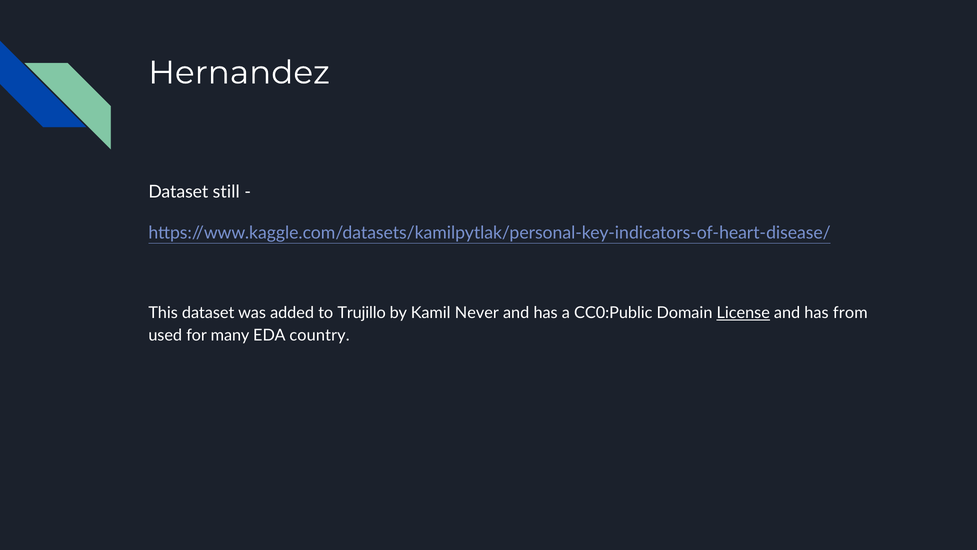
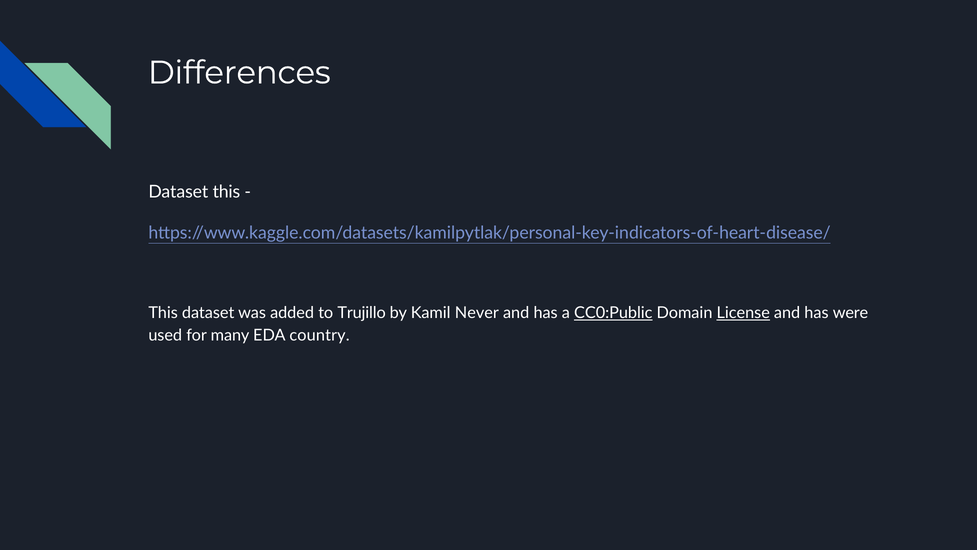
Hernandez: Hernandez -> Differences (239, 73)
Dataset still: still -> this (226, 192)
CC0:Public underline: none -> present (613, 313)
from: from -> were (850, 313)
